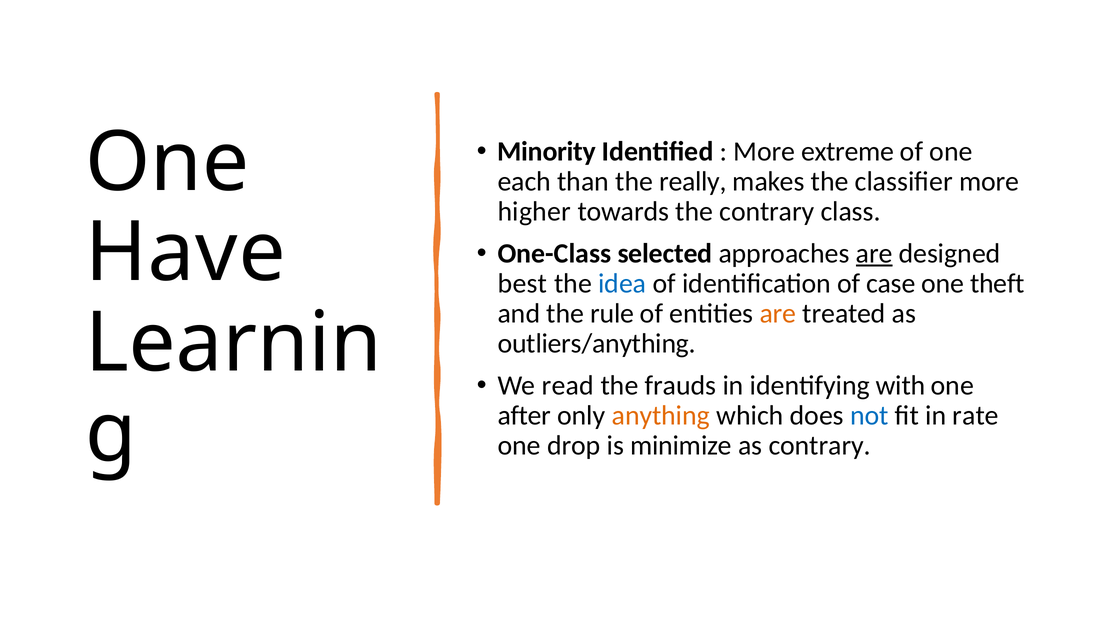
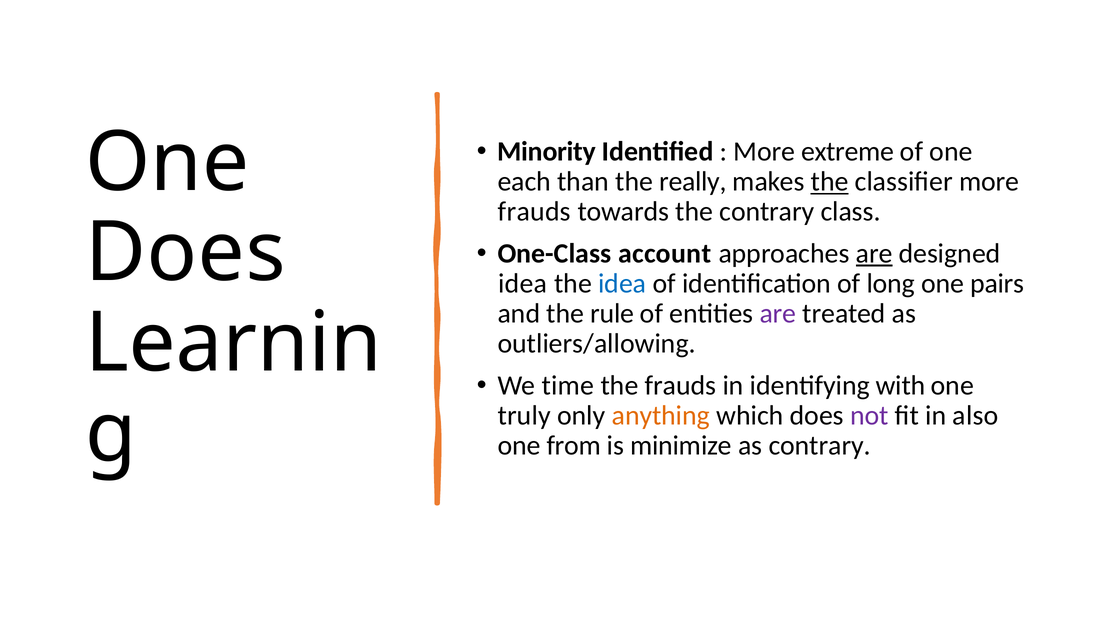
the underline: none -> present (830, 182)
higher: higher -> frauds (534, 212)
Have: Have -> Does (185, 253)
selected: selected -> account (665, 253)
best: best -> idea (523, 283)
case: case -> long (891, 283)
theft: theft -> pairs (997, 283)
are colour: orange -> purple (778, 313)
outliers/anything: outliers/anything -> outliers/allowing (597, 344)
read: read -> time (568, 385)
after: after -> truly (524, 415)
not colour: blue -> purple (869, 415)
rate: rate -> also (976, 415)
drop: drop -> from (574, 445)
